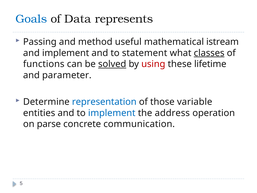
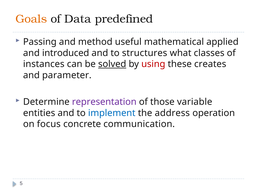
Goals colour: blue -> orange (31, 19)
represents: represents -> predefined (124, 19)
istream: istream -> applied (222, 42)
and implement: implement -> introduced (66, 53)
statement: statement -> structures (145, 53)
classes underline: present -> none (209, 53)
functions: functions -> instances (44, 64)
lifetime: lifetime -> creates (210, 64)
representation colour: blue -> purple (104, 102)
parse: parse -> focus (49, 124)
